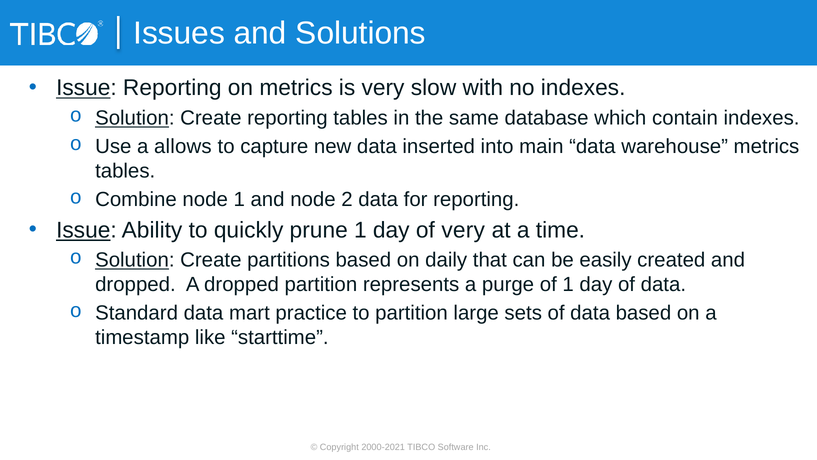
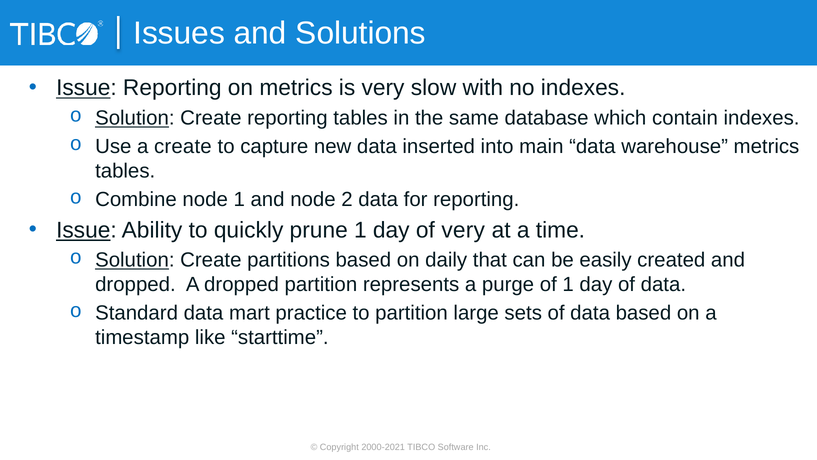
a allows: allows -> create (183, 146)
